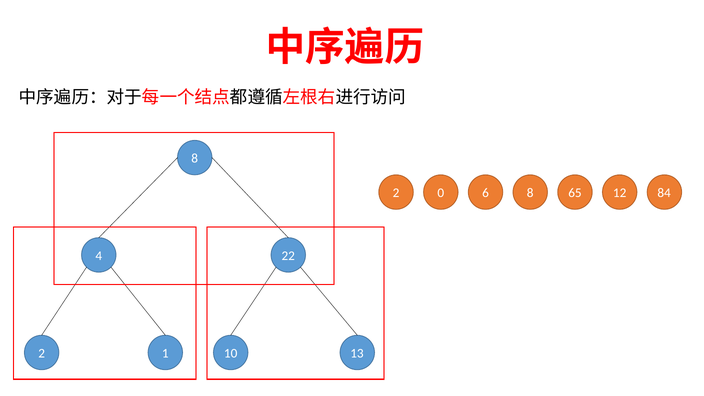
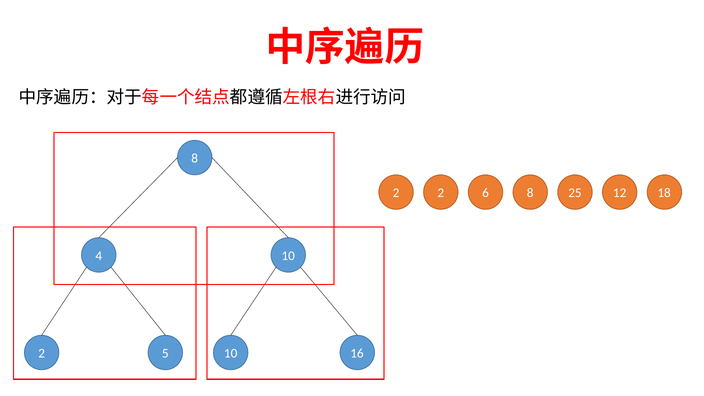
2 0: 0 -> 2 (441, 193)
65: 65 -> 25 (575, 193)
84: 84 -> 18 (664, 193)
4 22: 22 -> 10 (288, 256)
1: 1 -> 5 (165, 353)
13: 13 -> 16 (357, 353)
